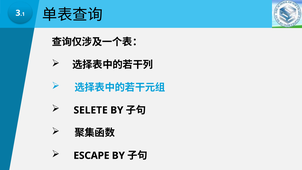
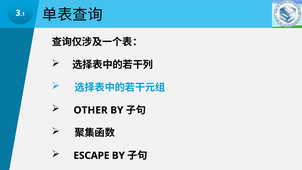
SELETE: SELETE -> OTHER (91, 110)
